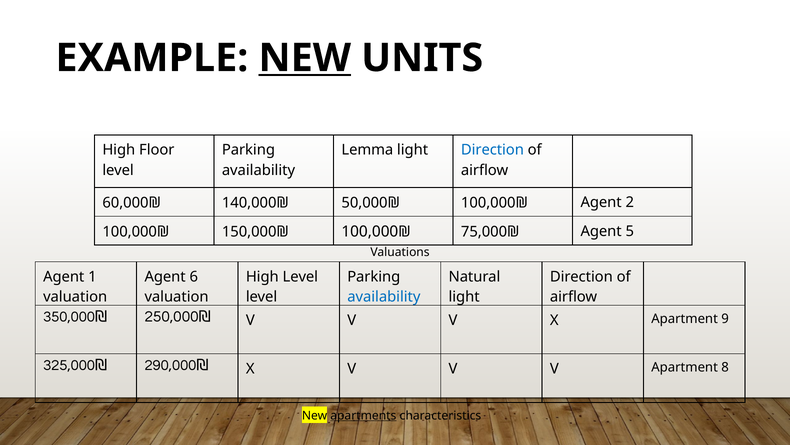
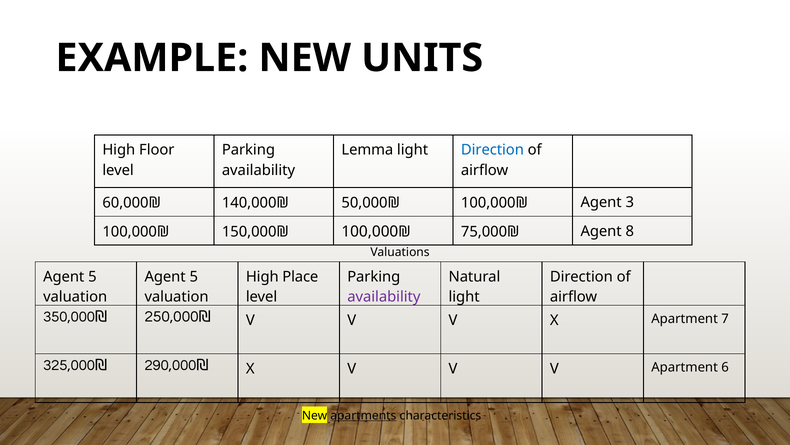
NEW underline: present -> none (305, 58)
2: 2 -> 3 (630, 202)
5: 5 -> 8 (630, 231)
1: 1 -> 5 (92, 276)
6: 6 -> 5 (194, 276)
High Level: Level -> Place (300, 276)
availability colour: blue -> purple (384, 296)
9: 9 -> 7 (725, 319)
8: 8 -> 6 (725, 367)
